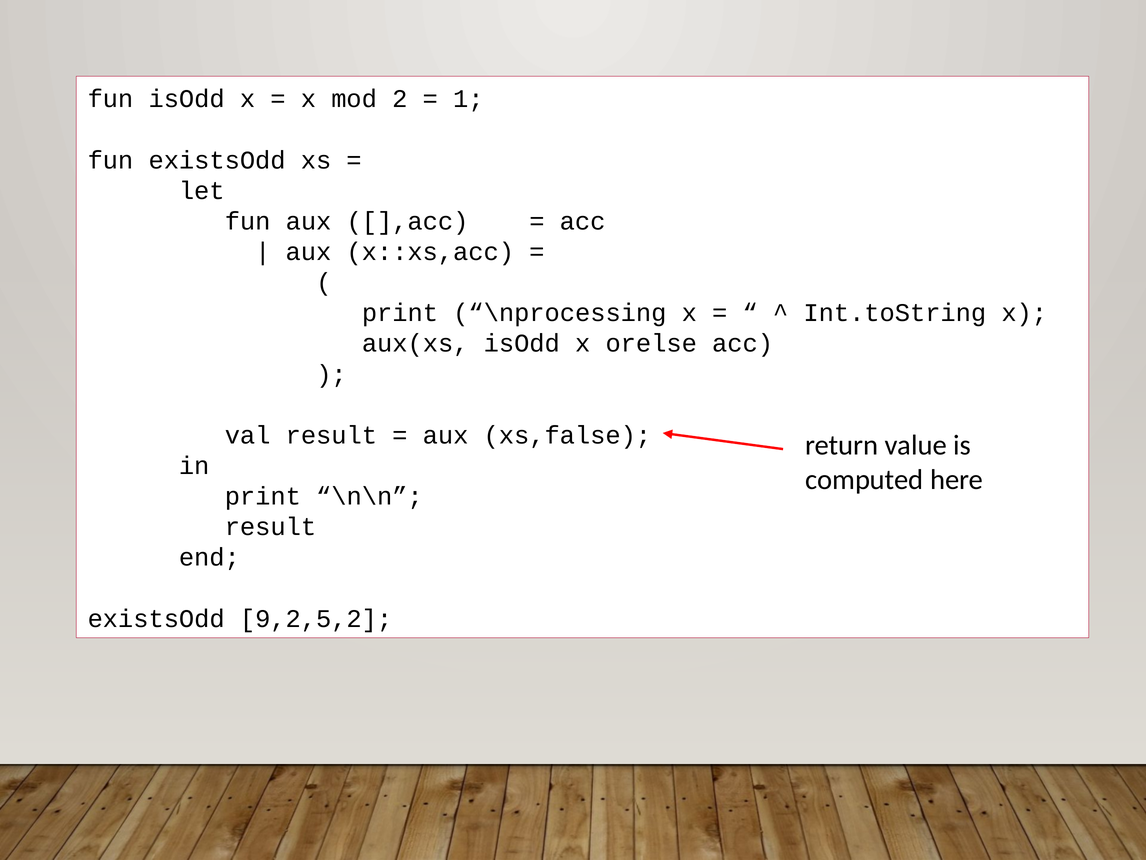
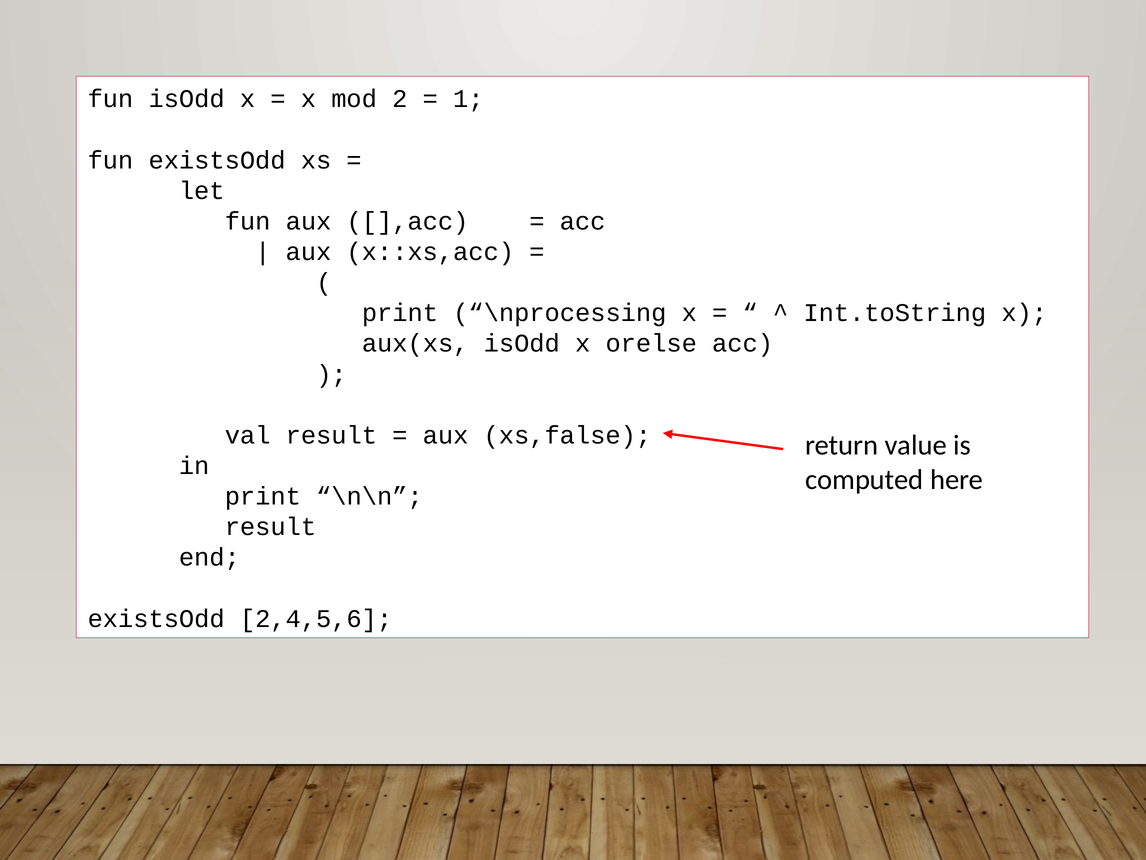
9,2,5,2: 9,2,5,2 -> 2,4,5,6 (316, 618)
